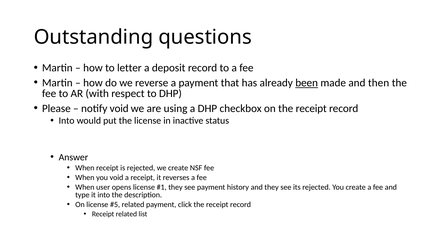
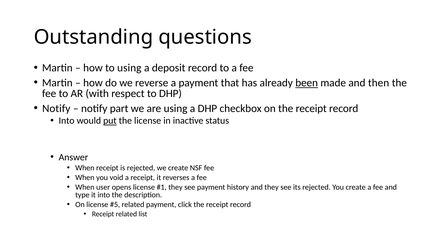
to letter: letter -> using (129, 68)
Please: Please -> Notify (56, 109)
notify void: void -> part (119, 109)
put underline: none -> present (110, 121)
